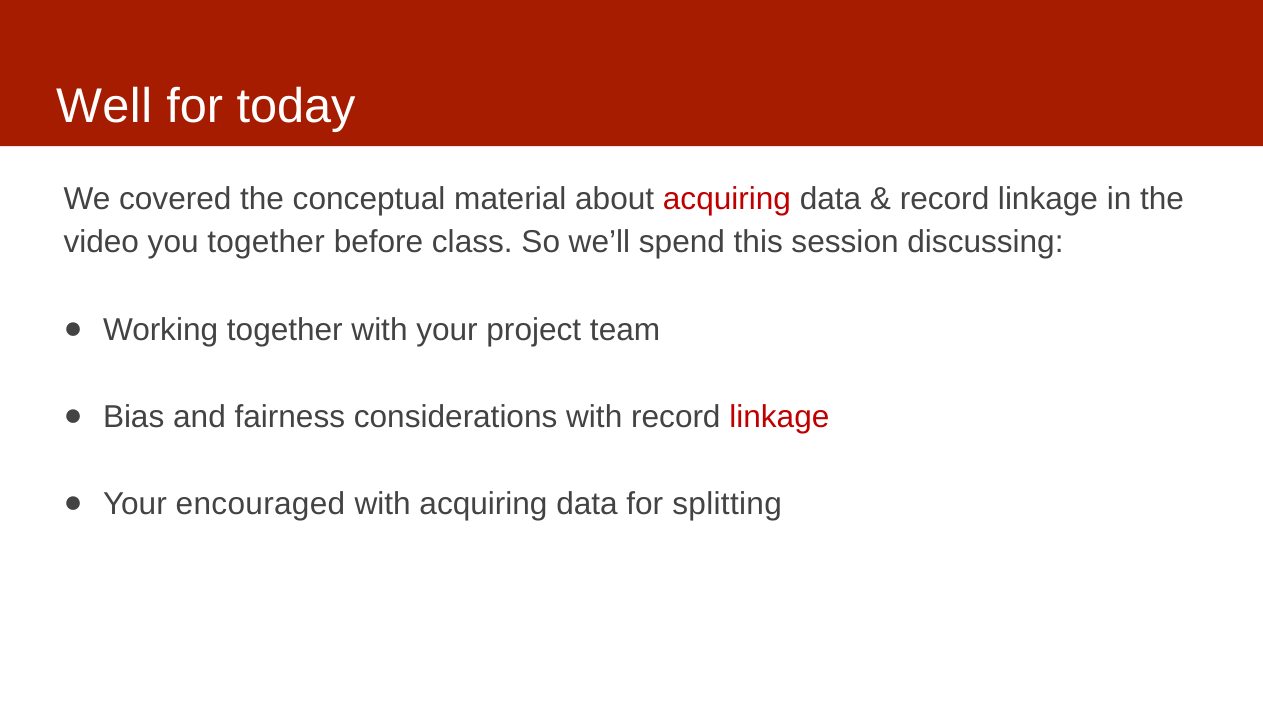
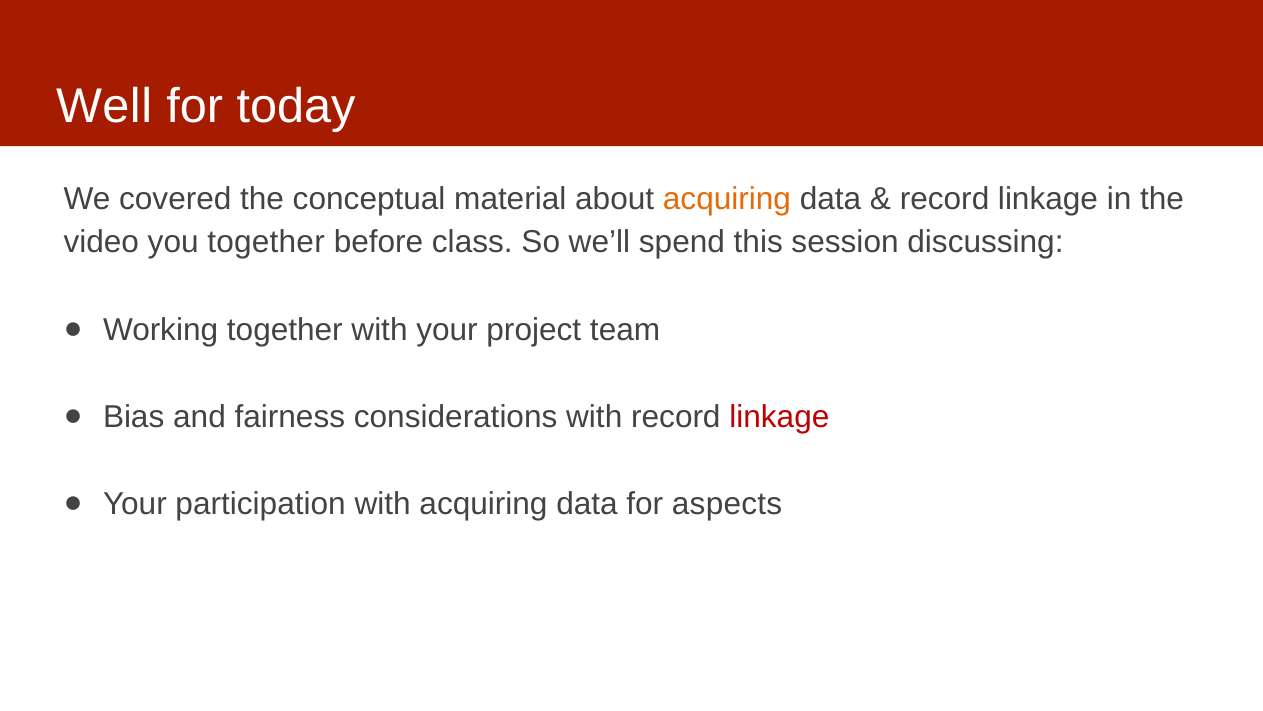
acquiring colour: red -> orange (727, 199)
encouraged: encouraged -> participation (261, 504)
splitting: splitting -> aspects (727, 504)
